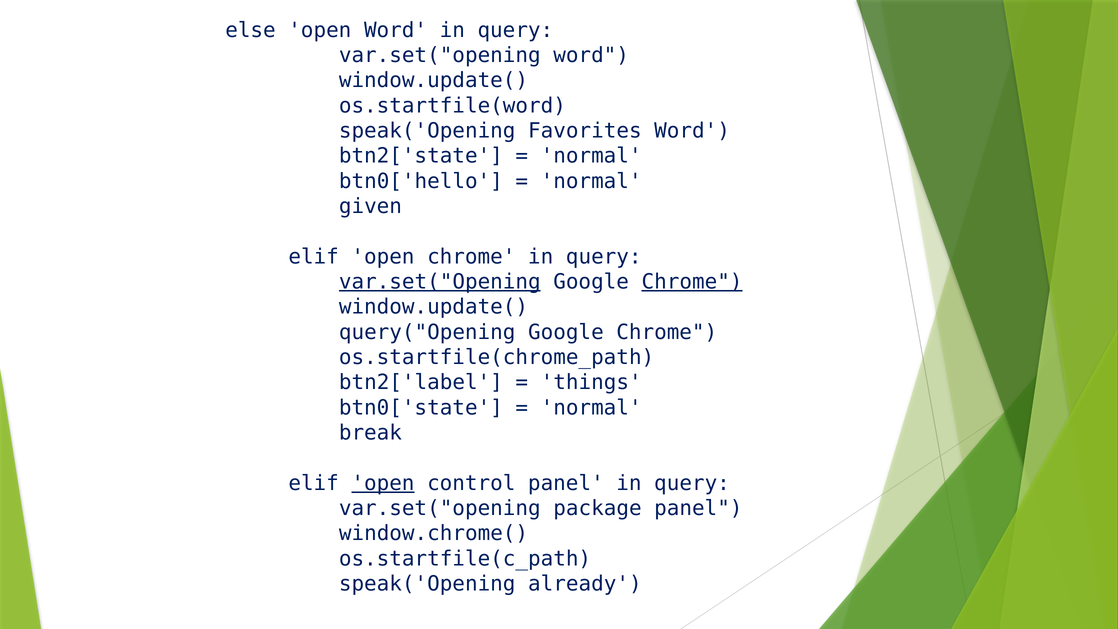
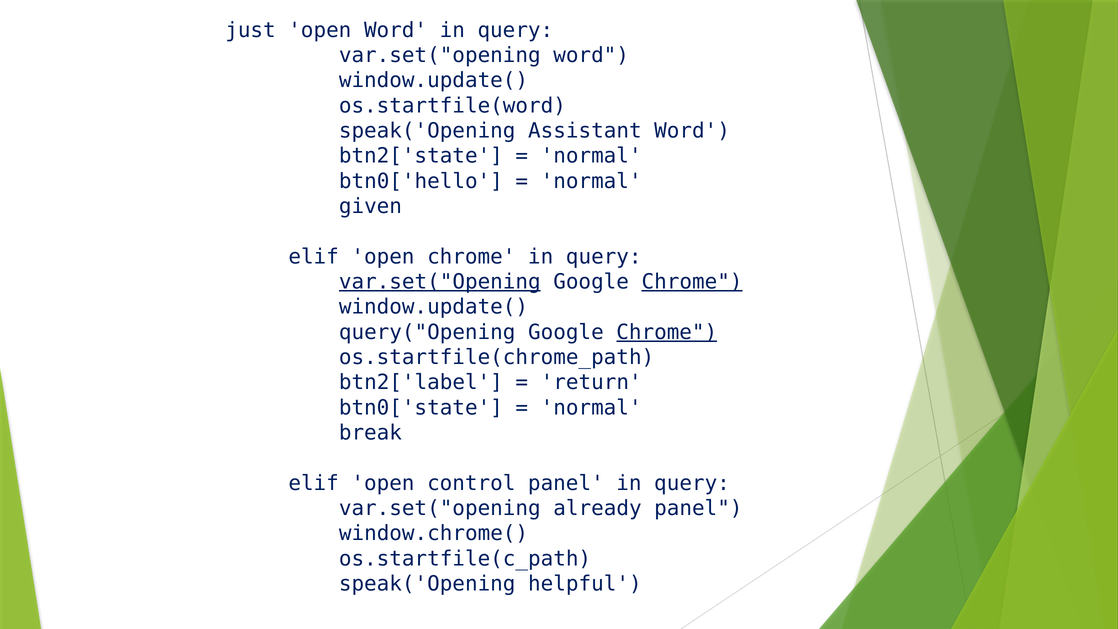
else: else -> just (250, 30)
Favorites: Favorites -> Assistant (585, 131)
Chrome underline: none -> present (667, 332)
things: things -> return (591, 382)
open underline: present -> none (383, 483)
package: package -> already (597, 508)
already: already -> helpful (585, 584)
